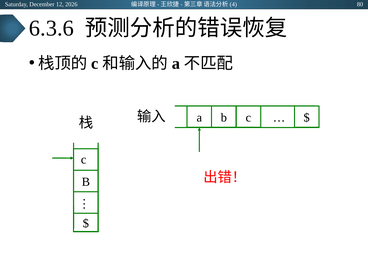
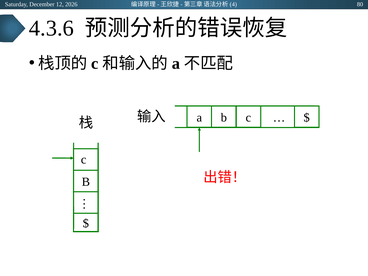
6.3.6: 6.3.6 -> 4.3.6 (51, 28)
